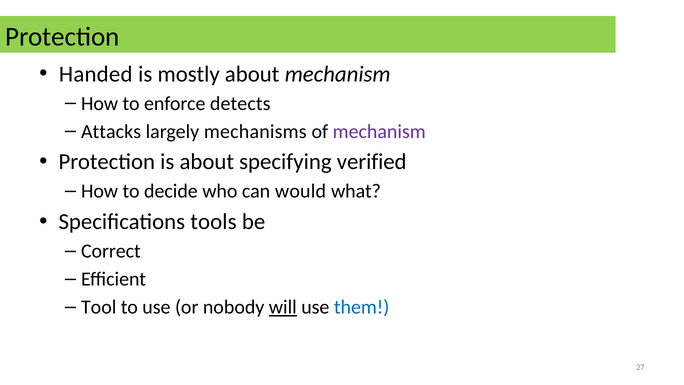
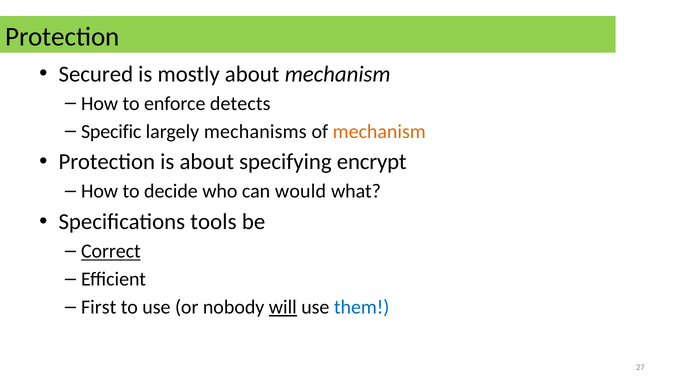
Handed: Handed -> Secured (96, 74)
Attacks: Attacks -> Specific (111, 131)
mechanism colour: purple -> orange (379, 131)
verified: verified -> encrypt (372, 162)
Correct underline: none -> present (111, 251)
Tool: Tool -> First (99, 307)
